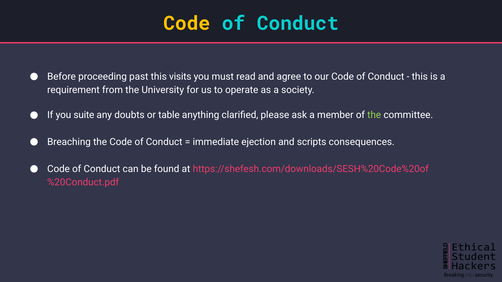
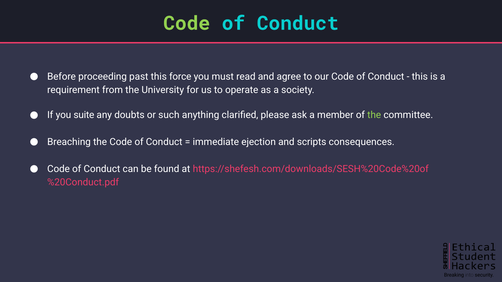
Code colour: yellow -> light green (187, 23)
visits: visits -> force (180, 77)
table: table -> such (169, 115)
